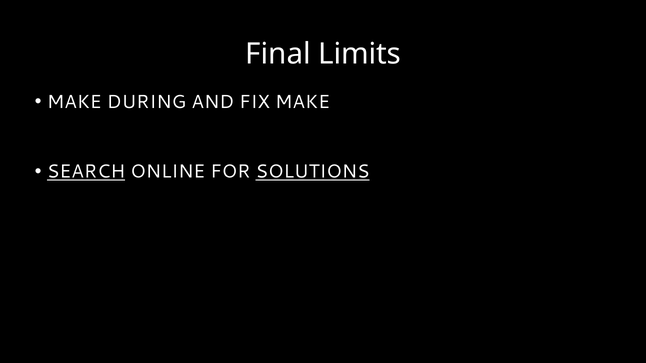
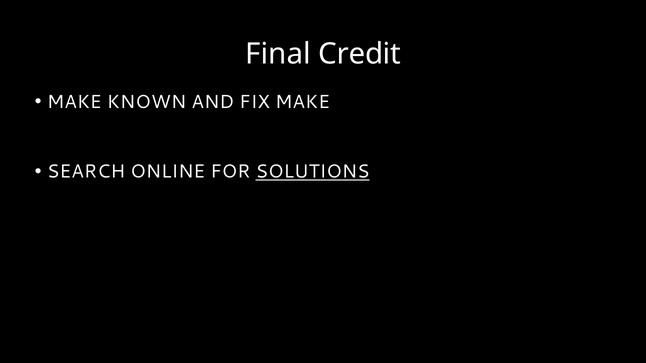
Limits: Limits -> Credit (360, 54)
DURING: DURING -> KNOWN (147, 102)
SEARCH underline: present -> none (86, 172)
